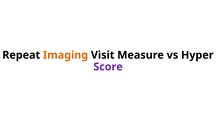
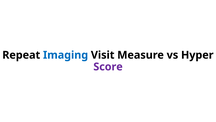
Imaging colour: orange -> blue (66, 55)
